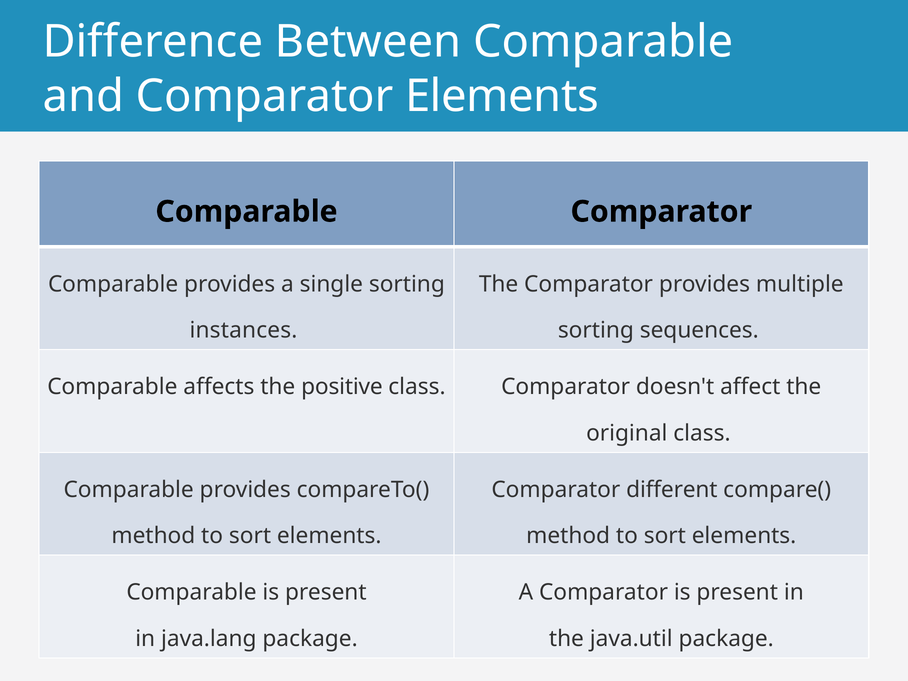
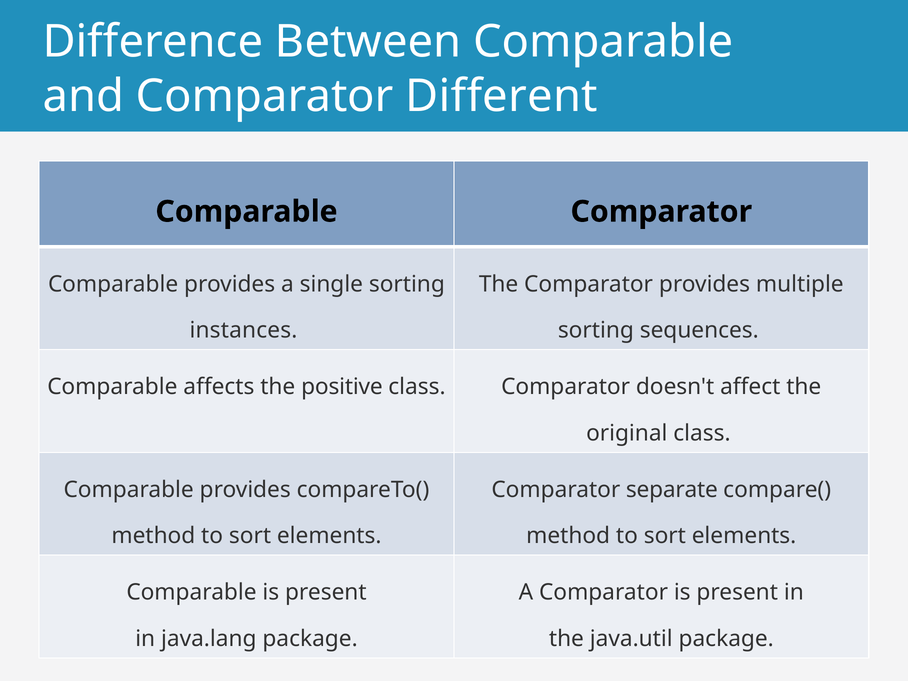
Comparator Elements: Elements -> Different (502, 96)
different: different -> separate (672, 490)
